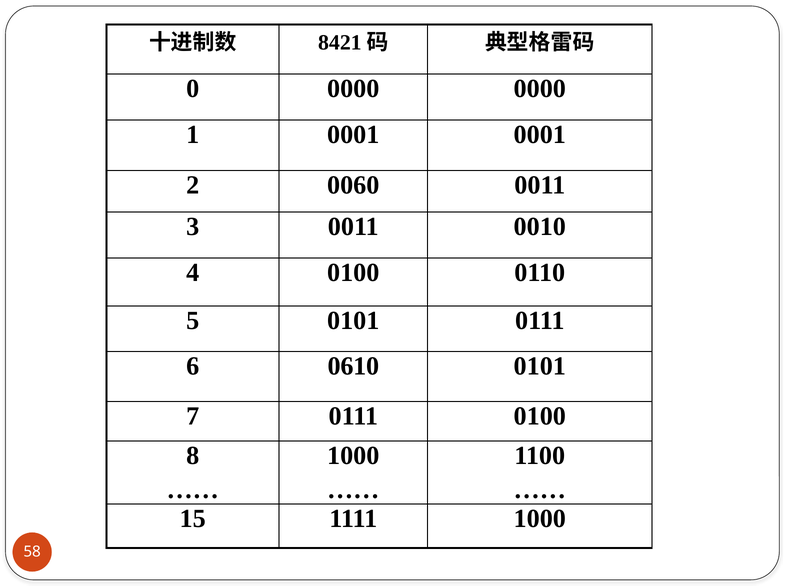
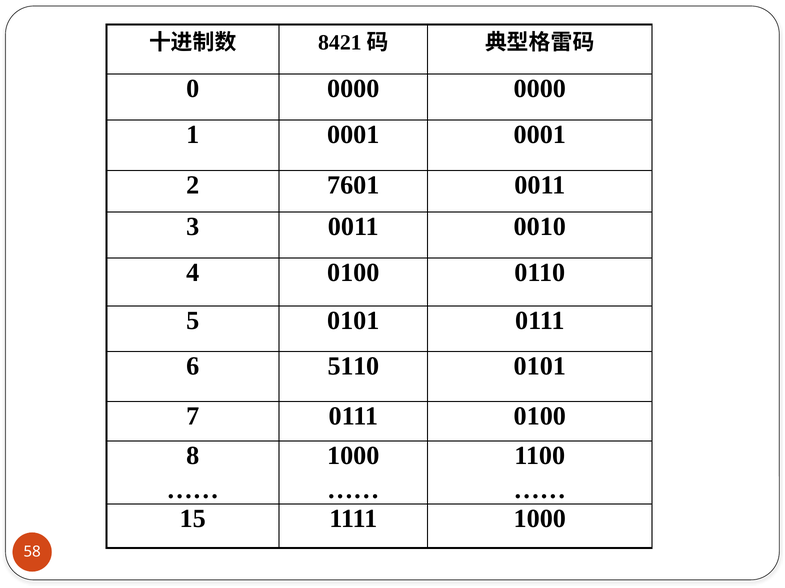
0060: 0060 -> 7601 (353, 185)
0610: 0610 -> 5110 (353, 366)
